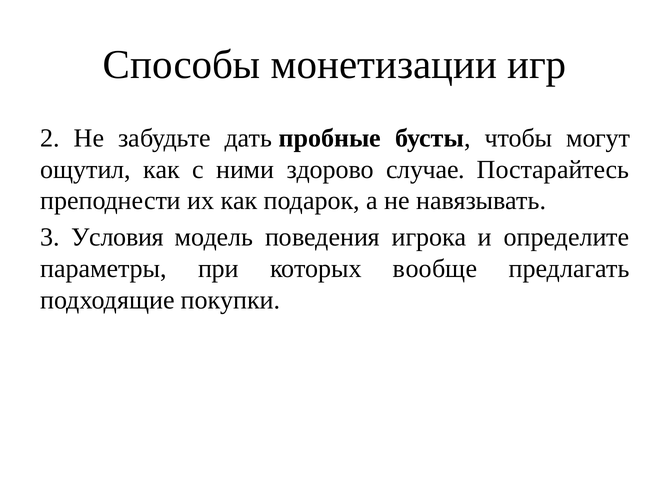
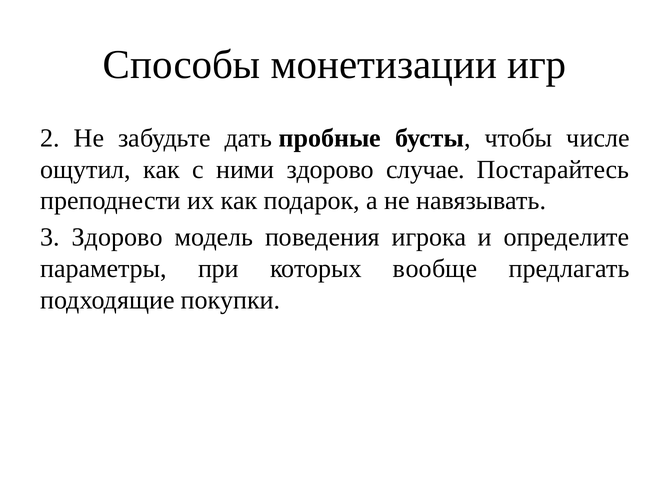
могут: могут -> числе (598, 138)
3 Условия: Условия -> Здорово (117, 237)
